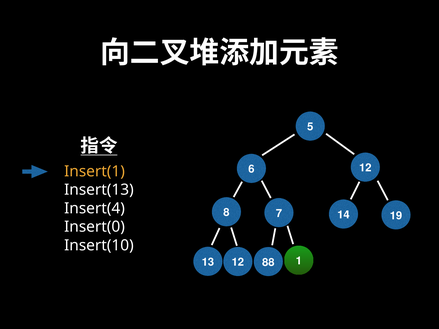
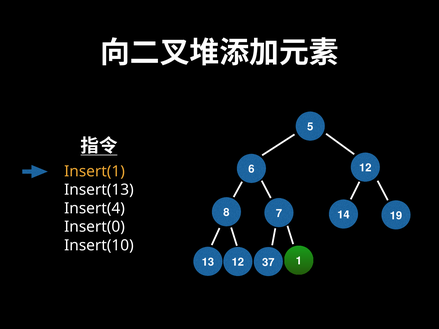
88: 88 -> 37 (268, 263)
